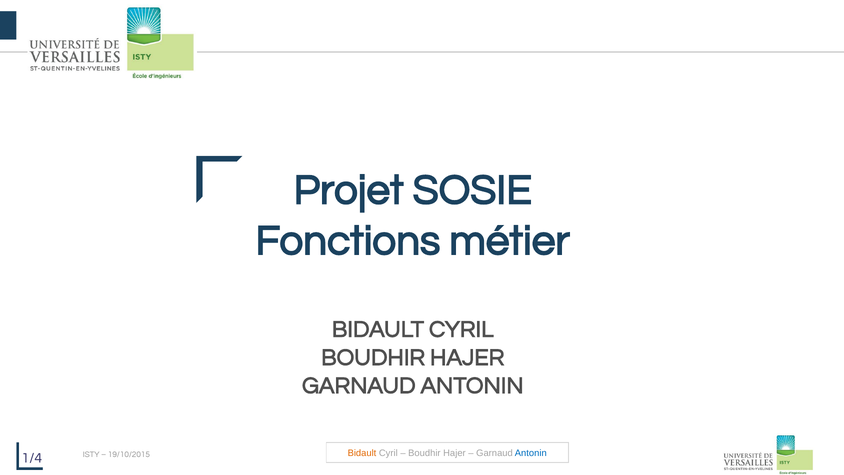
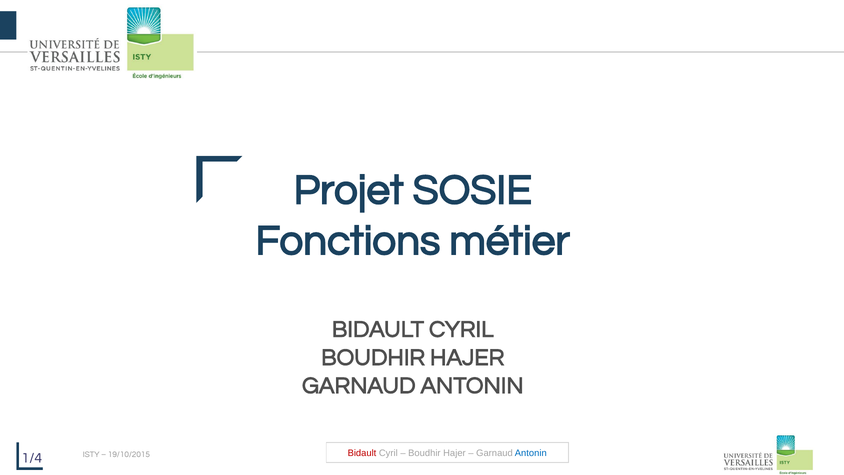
Bidault colour: orange -> red (362, 453)
